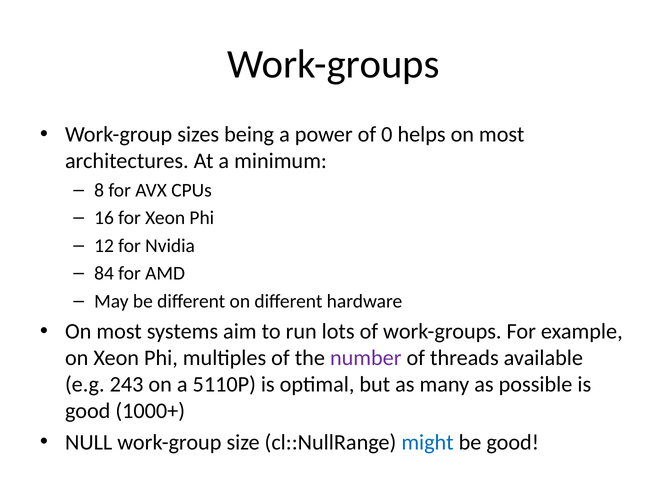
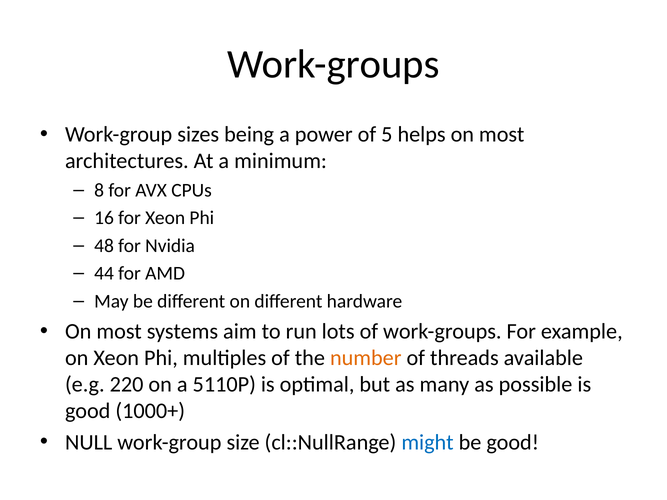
0: 0 -> 5 (387, 135)
12: 12 -> 48 (104, 246)
84: 84 -> 44 (104, 274)
number colour: purple -> orange (366, 358)
243: 243 -> 220 (127, 384)
